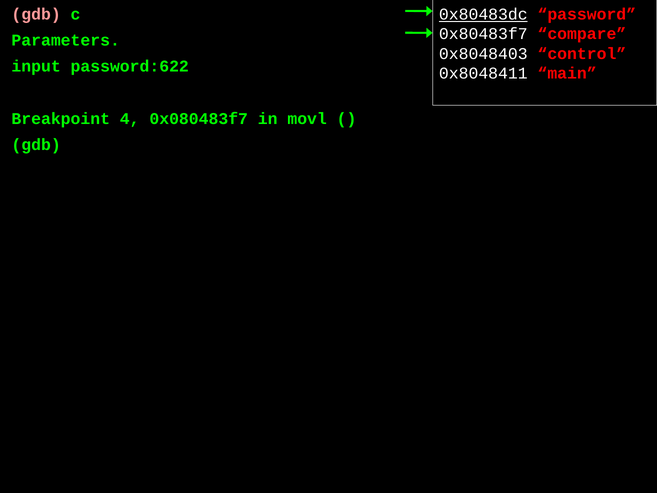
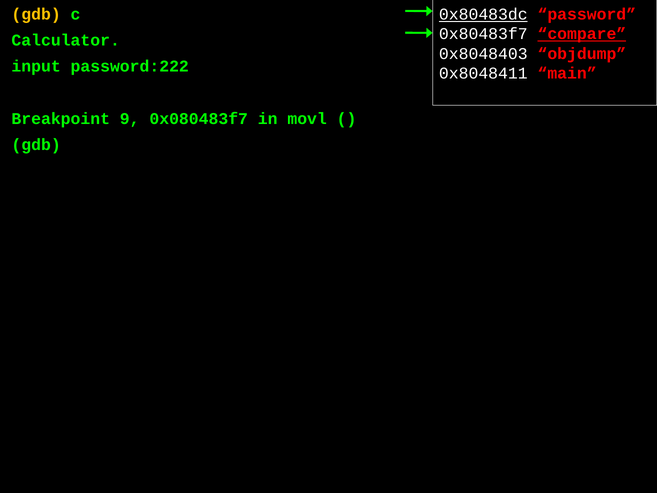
gdb colour: pink -> yellow (36, 14)
compare underline: none -> present (582, 34)
Parameters: Parameters -> Calculator (66, 40)
control: control -> objdump (582, 54)
password:622: password:622 -> password:222 (130, 66)
4: 4 -> 9 (130, 119)
